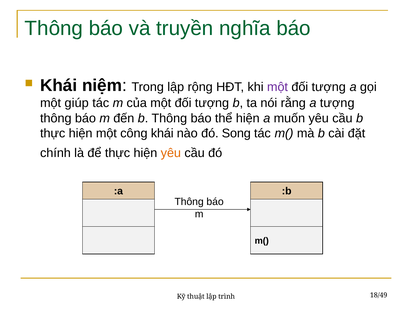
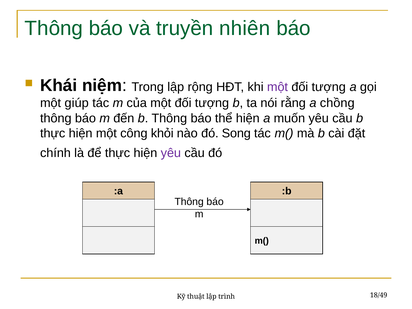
nghĩa: nghĩa -> nhiên (245, 28)
a tượng: tượng -> chồng (337, 103)
công khái: khái -> khỏi (162, 133)
yêu colour: orange -> purple (171, 153)
